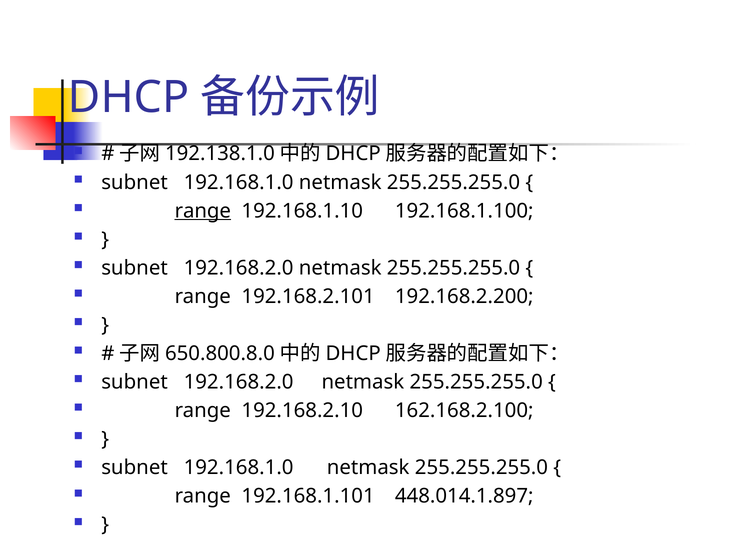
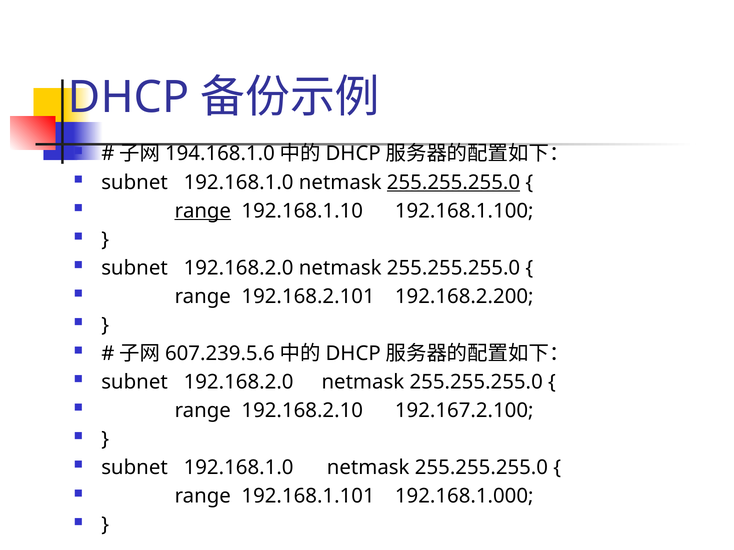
192.138.1.0: 192.138.1.0 -> 194.168.1.0 (220, 154)
255.255.255.0 underline: none -> present (453, 182)
650.800.8.0: 650.800.8.0 -> 607.239.5.6 (220, 354)
162.168.2.100: 162.168.2.100 -> 192.167.2.100 (464, 411)
448.014.1.897: 448.014.1.897 -> 192.168.1.000 (464, 497)
